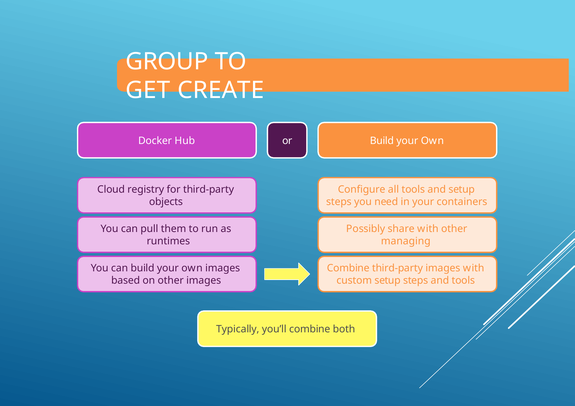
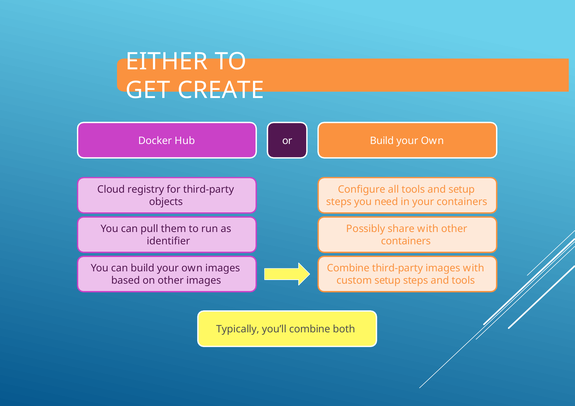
GROUP: GROUP -> EITHER (167, 62)
runtimes: runtimes -> identifier (168, 241)
managing: managing -> containers (406, 241)
